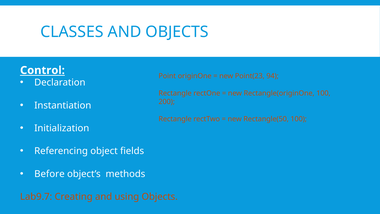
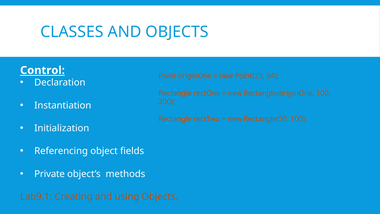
Before: Before -> Private (50, 174)
Lab9.7: Lab9.7 -> Lab9.1 (36, 196)
